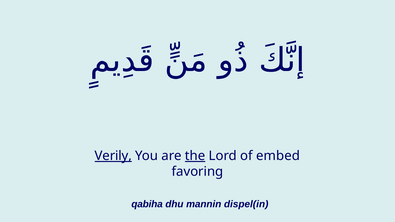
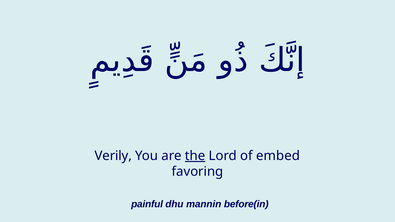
Verily underline: present -> none (113, 156)
qabiha: qabiha -> painful (147, 204)
dispel(in: dispel(in -> before(in (246, 204)
